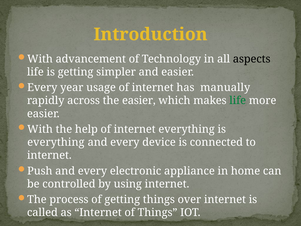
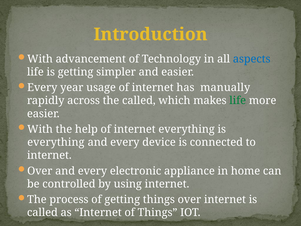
aspects colour: black -> blue (252, 59)
the easier: easier -> called (139, 101)
Push: Push -> Over (40, 171)
